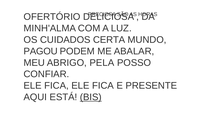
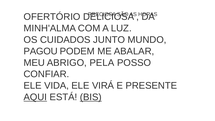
CERTA: CERTA -> JUNTO (109, 40)
FICA: FICA -> VIDA (57, 86)
FICA: FICA -> VIRÁ (103, 86)
AQUI underline: none -> present (35, 97)
